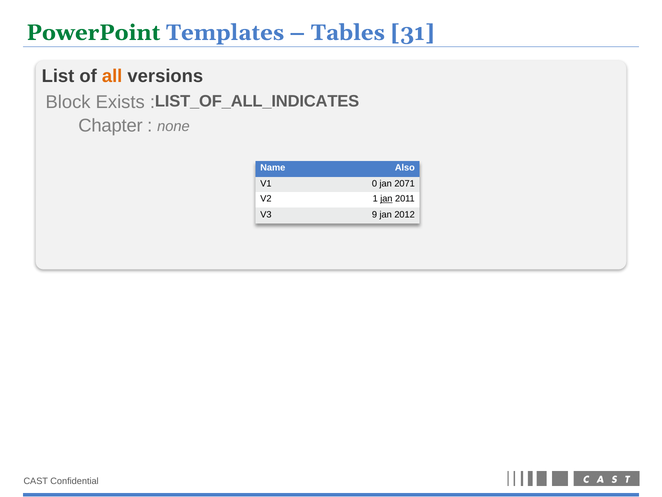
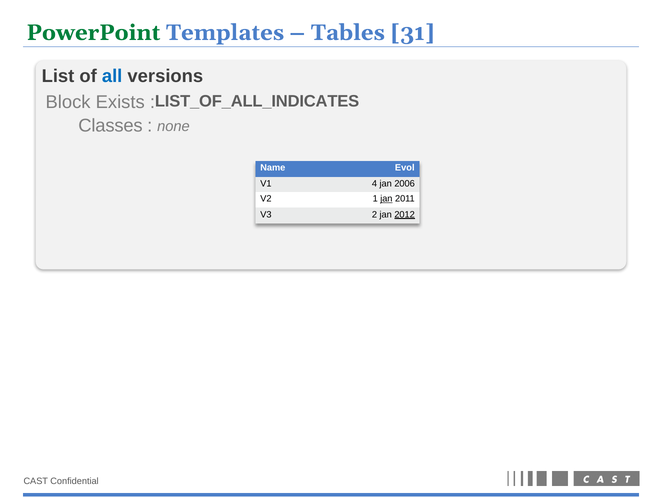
all colour: orange -> blue (112, 76)
Chapter: Chapter -> Classes (111, 125)
Also: Also -> Evol (405, 168)
0: 0 -> 4 (375, 183)
2071: 2071 -> 2006 (405, 183)
9: 9 -> 2 (375, 214)
2012 underline: none -> present (405, 214)
